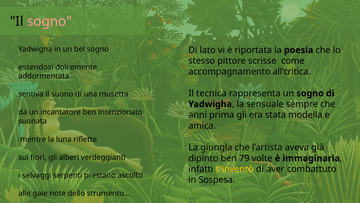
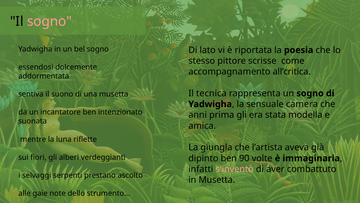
sempre: sempre -> camera (302, 104)
79: 79 -> 90 (244, 158)
s'inventò colour: yellow -> pink (235, 169)
in Sospesa: Sospesa -> Musetta (217, 180)
